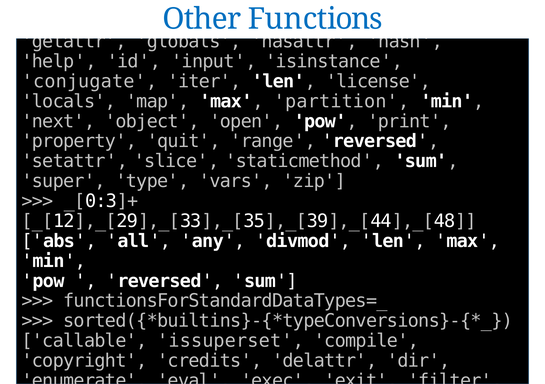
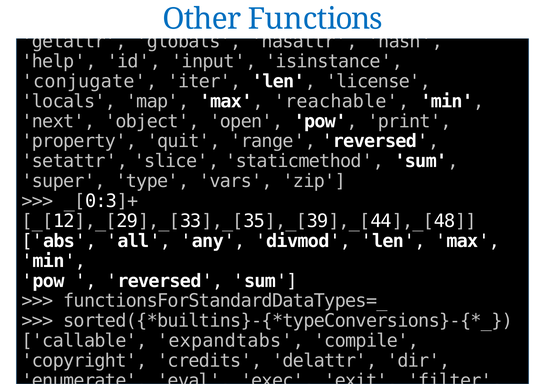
partition: partition -> reachable (342, 101)
issuperset: issuperset -> expandtabs (231, 341)
